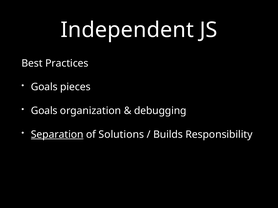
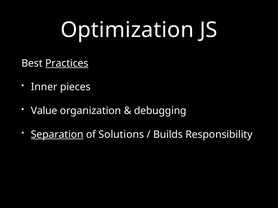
Independent: Independent -> Optimization (127, 30)
Practices underline: none -> present (67, 63)
Goals: Goals -> Inner (44, 87)
Goals: Goals -> Value (44, 111)
